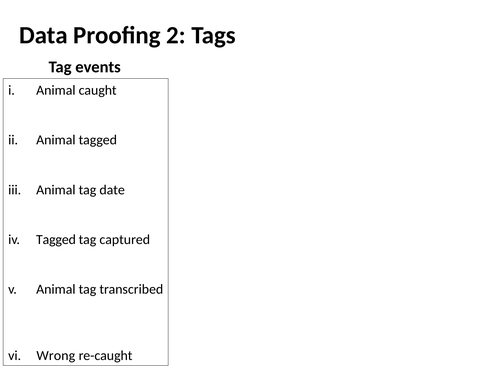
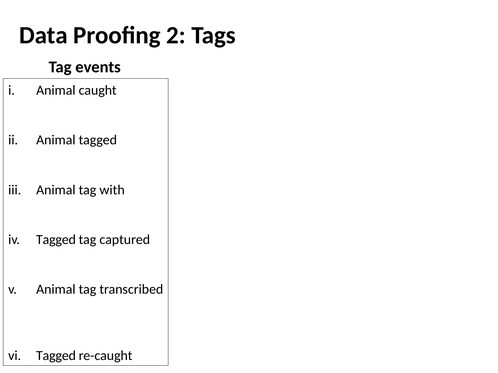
date: date -> with (112, 190)
Wrong: Wrong -> Tagged (56, 356)
